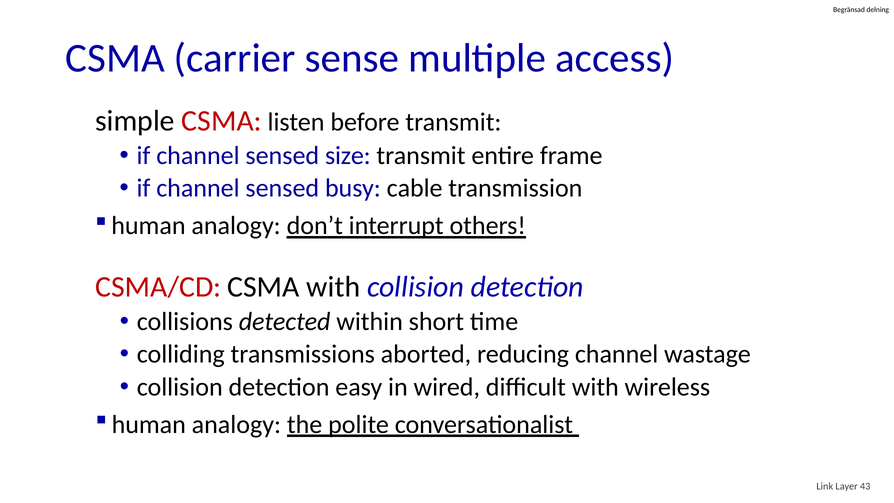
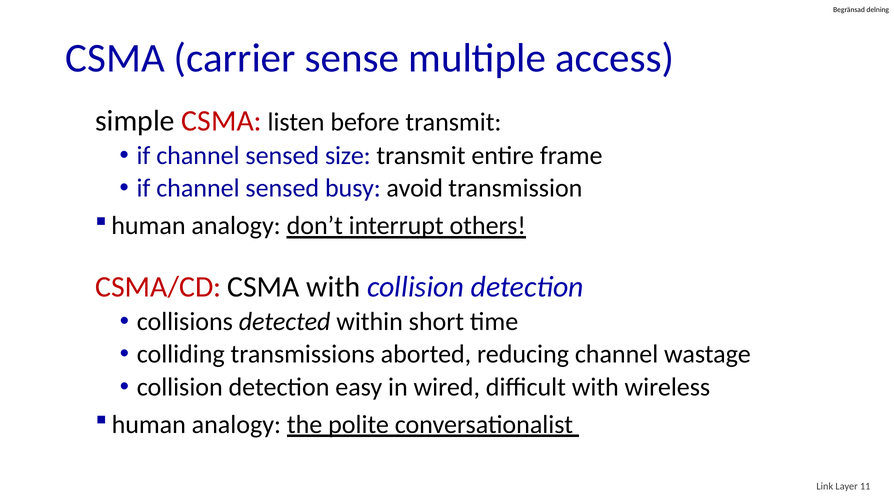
cable: cable -> avoid (415, 188)
43: 43 -> 11 (865, 486)
